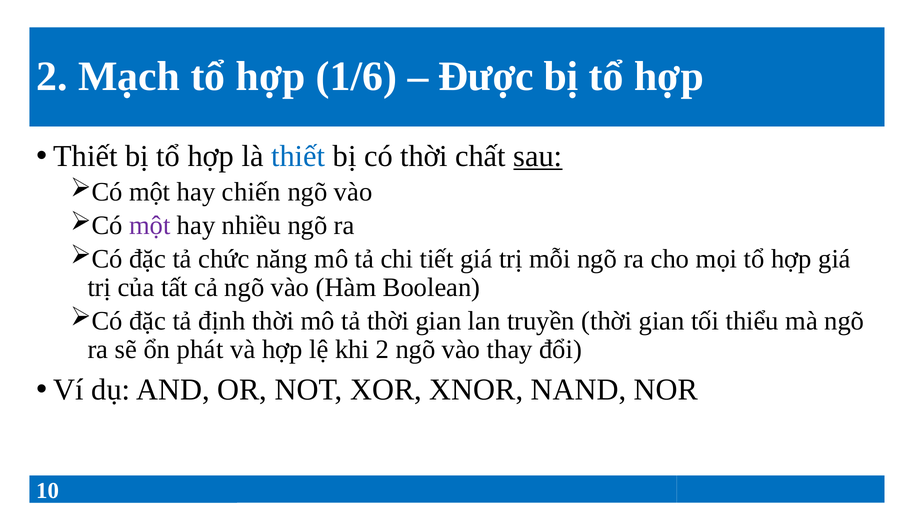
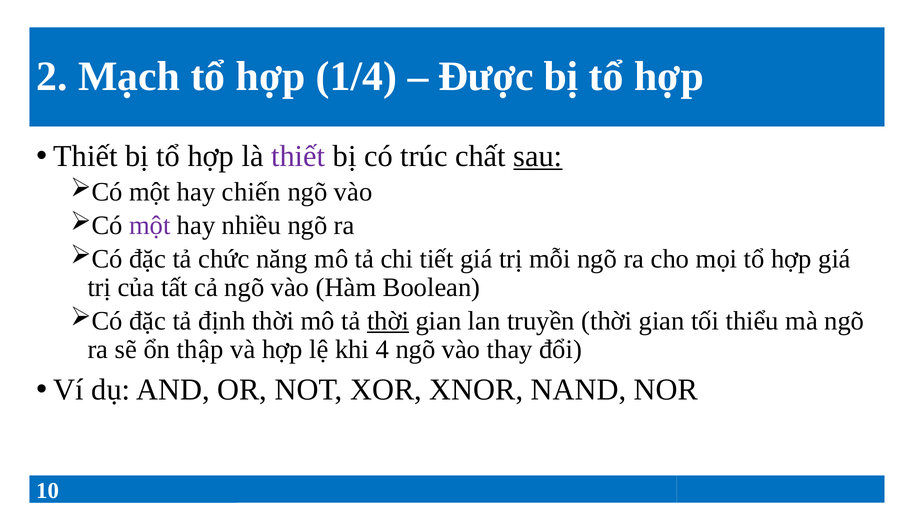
1/6: 1/6 -> 1/4 (357, 77)
thiết colour: blue -> purple (298, 156)
có thời: thời -> trúc (424, 156)
thời underline: none -> present (388, 321)
phát: phát -> thập (200, 350)
khi 2: 2 -> 4 (382, 350)
